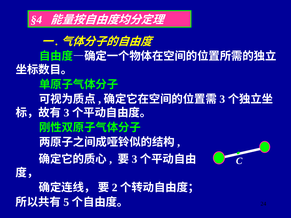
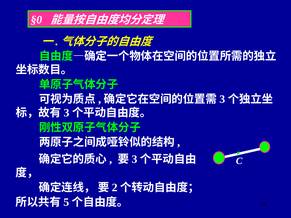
§4: §4 -> §0 (37, 20)
